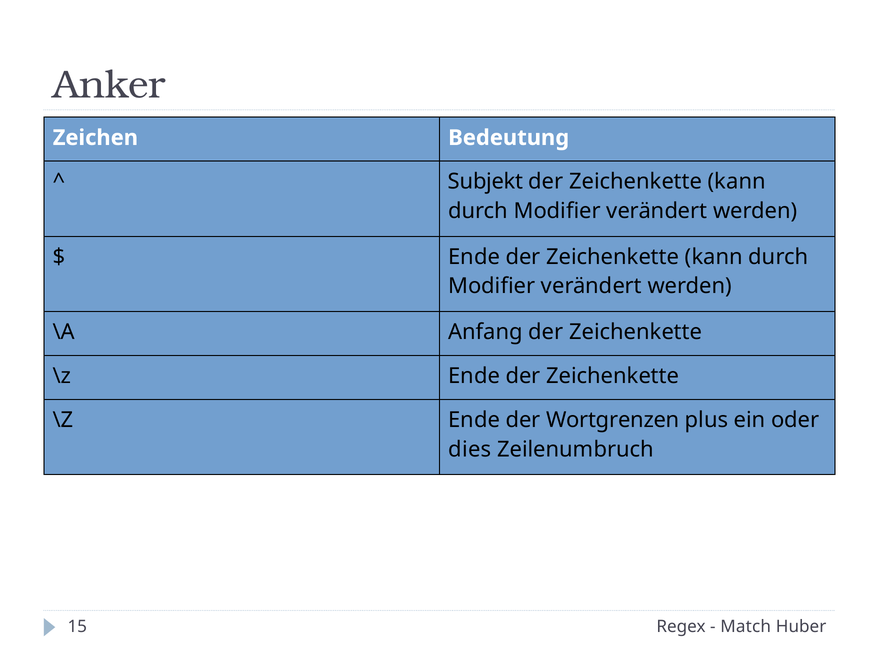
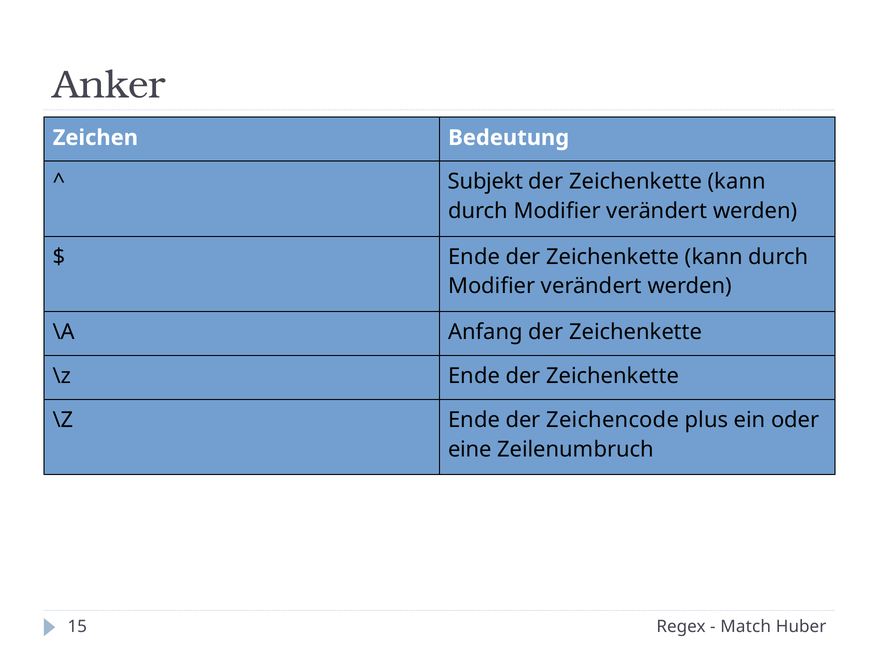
Wortgrenzen: Wortgrenzen -> Zeichencode (613, 420)
dies: dies -> eine (470, 449)
